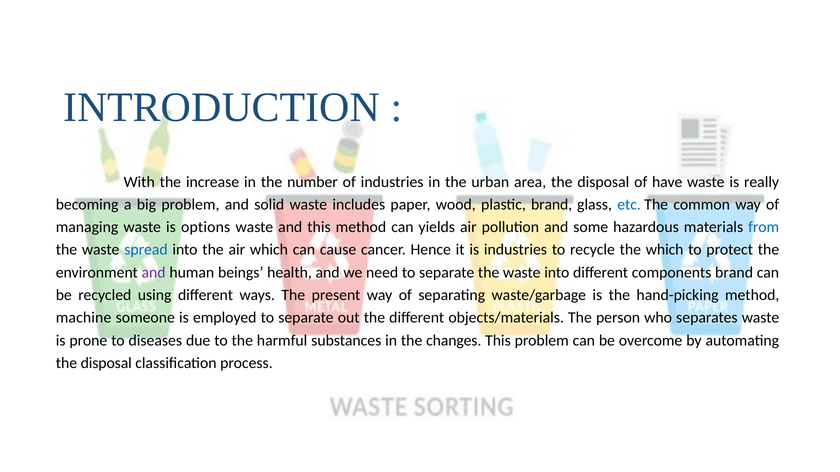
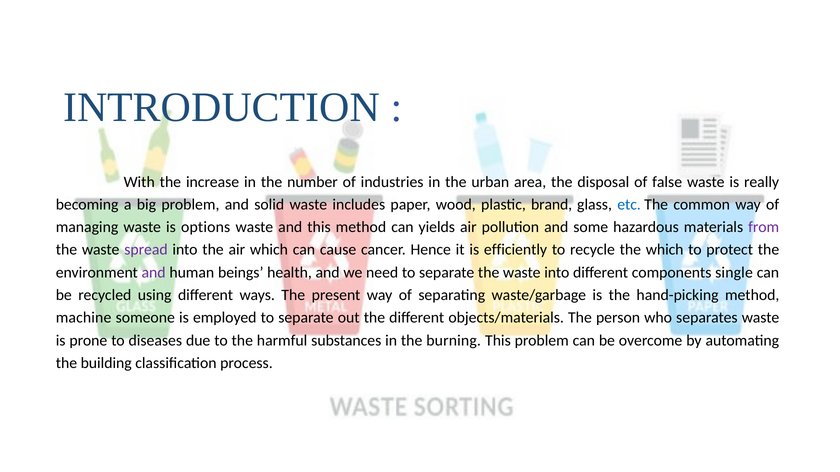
have: have -> false (667, 182)
from colour: blue -> purple (764, 227)
spread colour: blue -> purple (146, 250)
is industries: industries -> efficiently (516, 250)
components brand: brand -> single (734, 273)
changes: changes -> burning (454, 341)
disposal: disposal -> building (106, 363)
